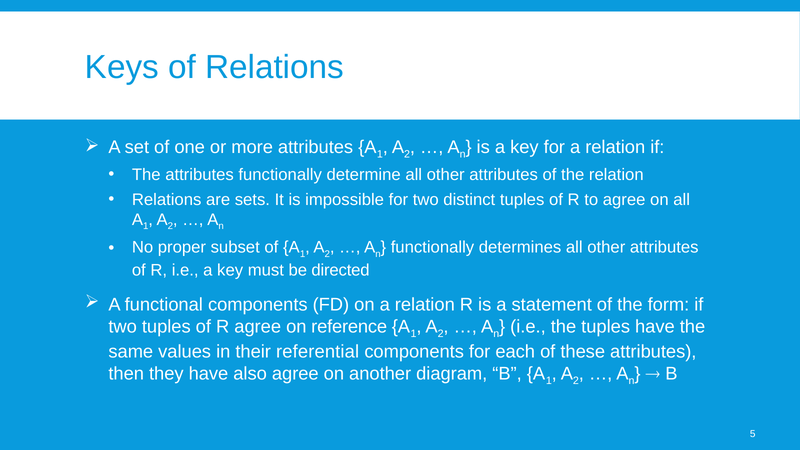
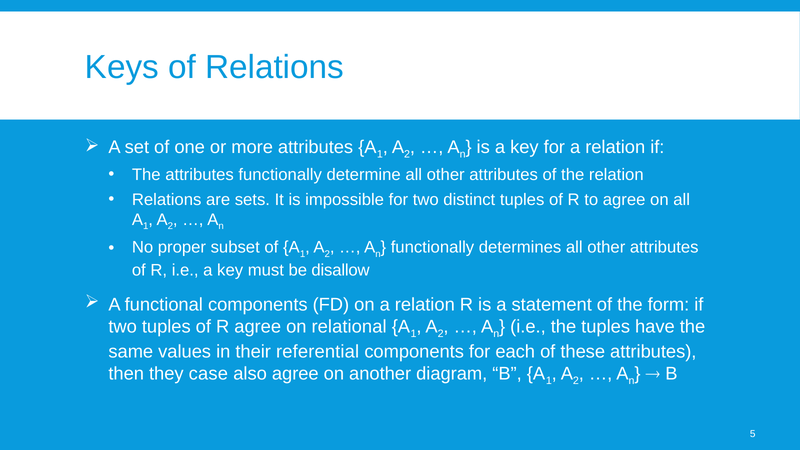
directed: directed -> disallow (341, 270)
reference: reference -> relational (349, 327)
they have: have -> case (208, 374)
